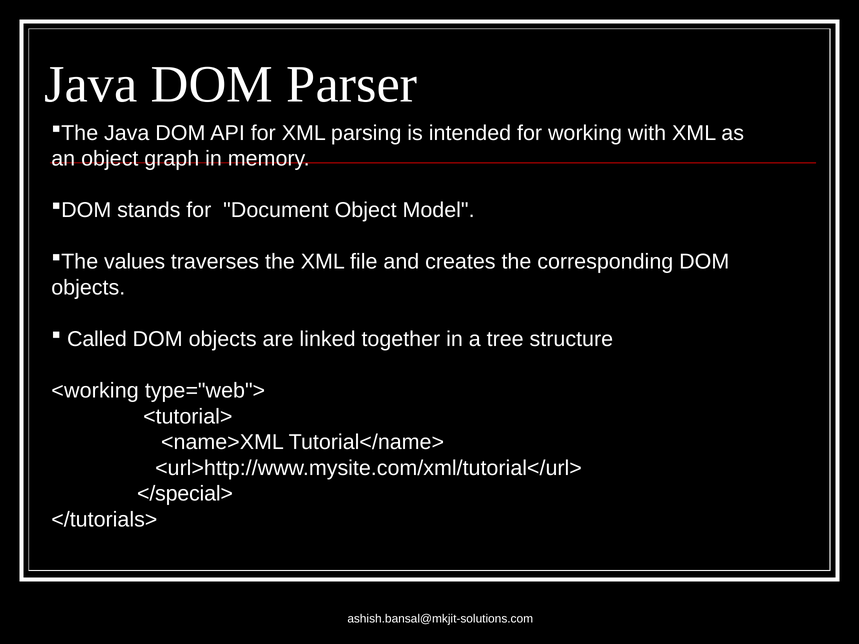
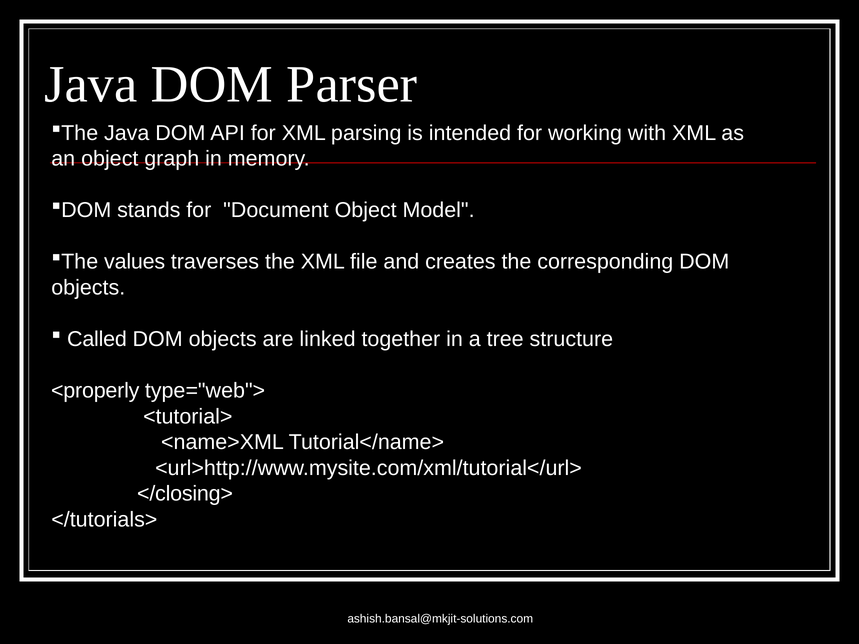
<working: <working -> <properly (95, 391)
</special>: </special> -> </closing> (185, 494)
